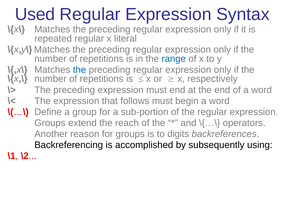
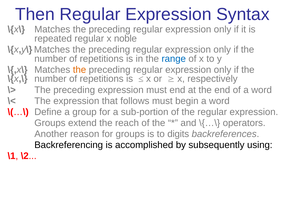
Used: Used -> Then (35, 14)
literal: literal -> noble (125, 38)
the colour: blue -> orange (79, 70)
